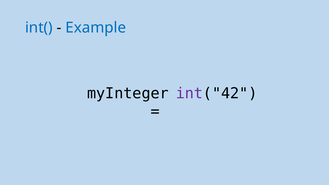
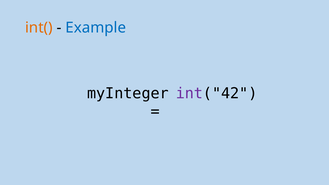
int( colour: blue -> orange (39, 28)
